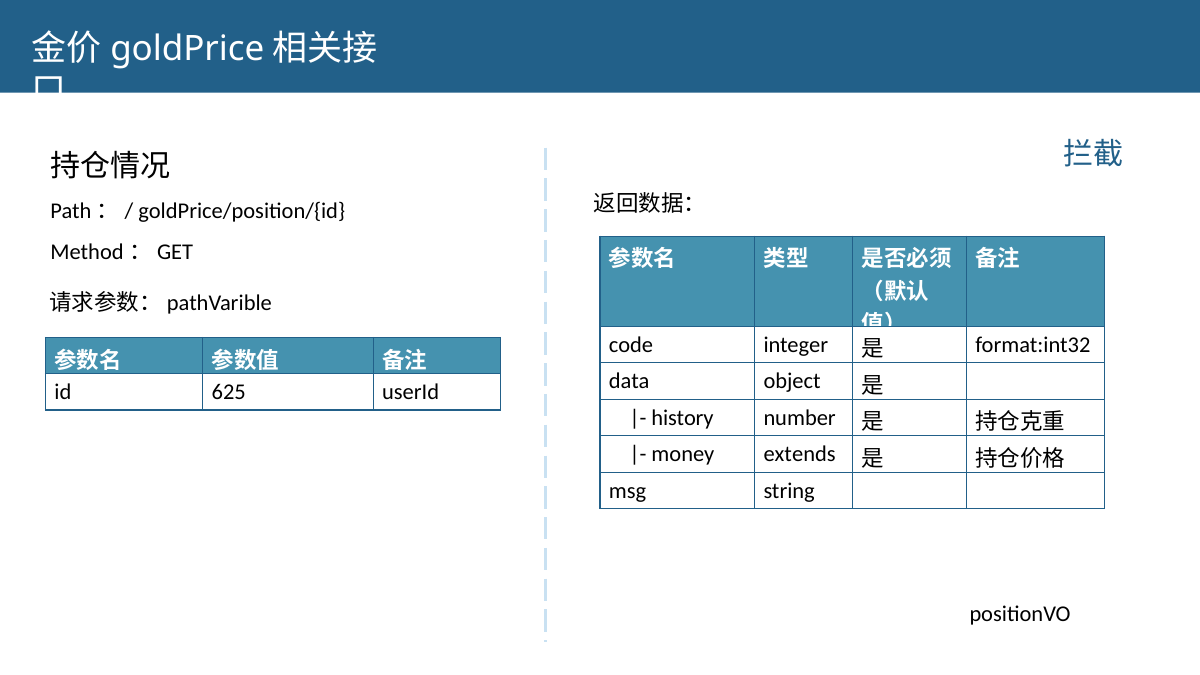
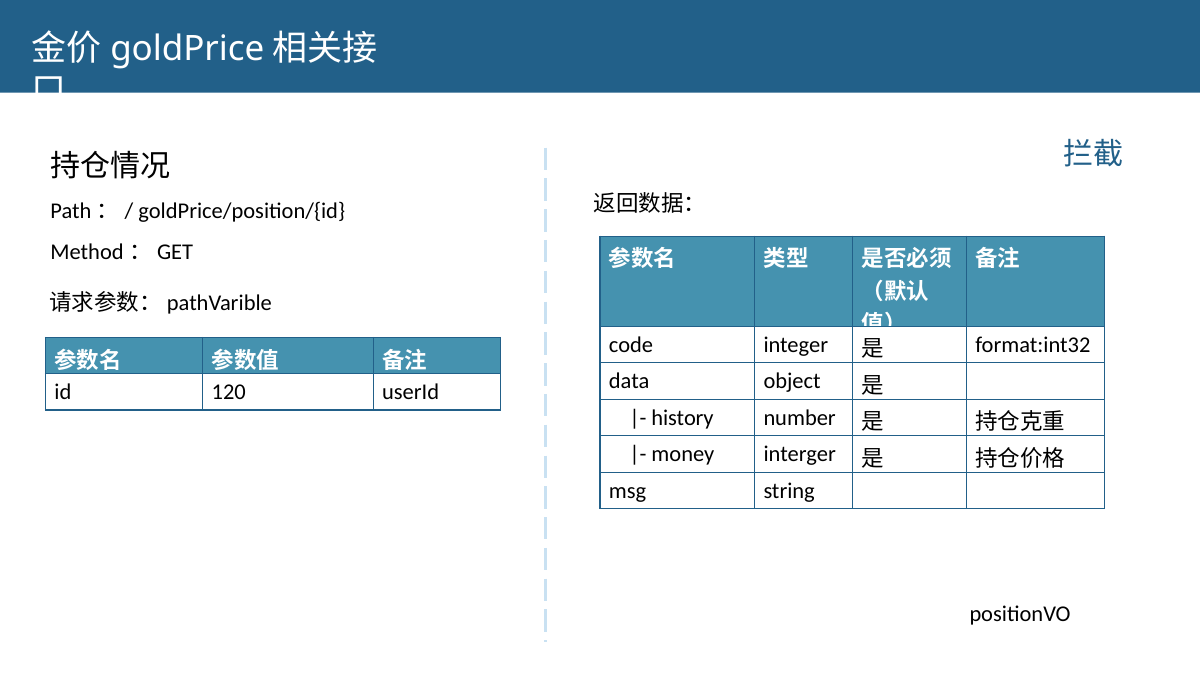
625: 625 -> 120 (229, 392)
extends: extends -> interger (800, 454)
